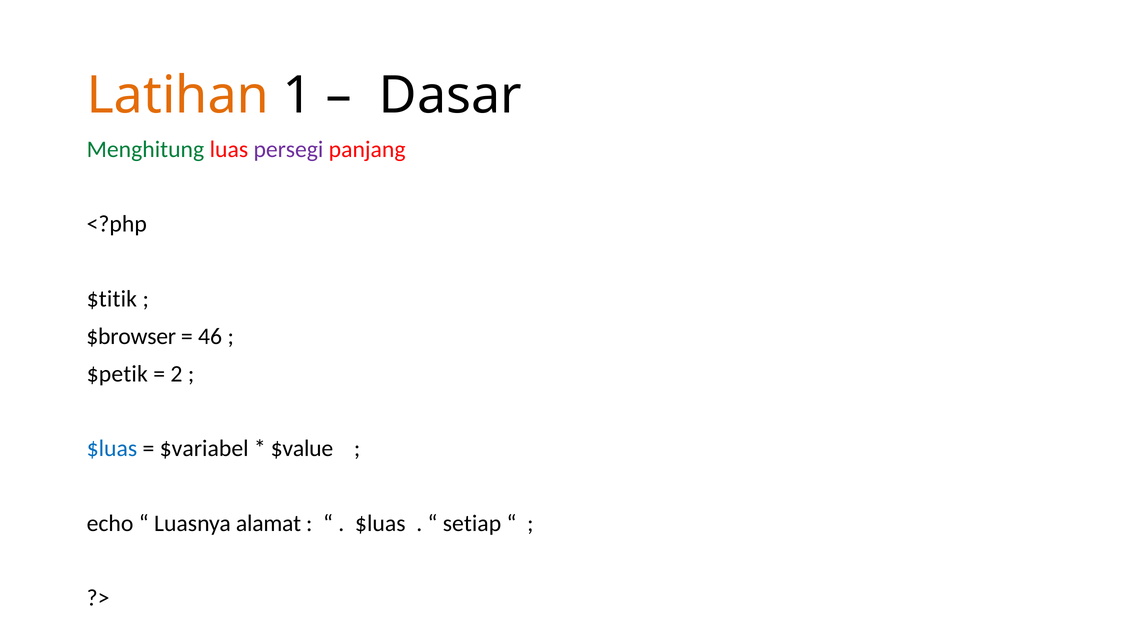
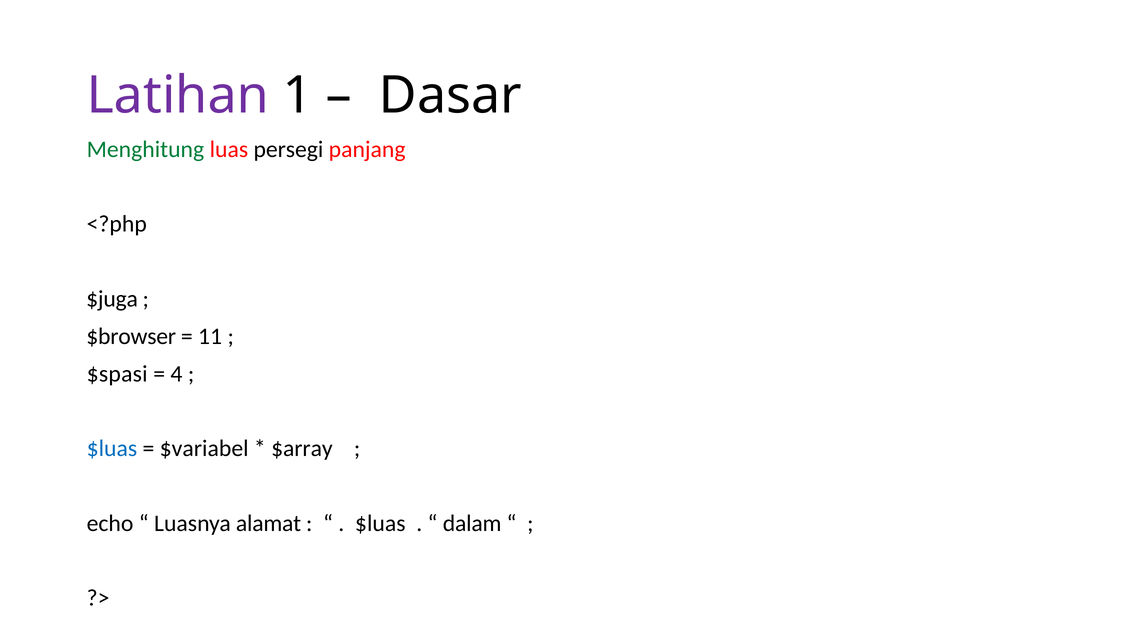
Latihan colour: orange -> purple (178, 96)
persegi colour: purple -> black (288, 149)
$titik: $titik -> $juga (112, 299)
46: 46 -> 11 (210, 337)
$petik: $petik -> $spasi (117, 374)
2: 2 -> 4 (176, 374)
$value: $value -> $array (302, 449)
setiap: setiap -> dalam (472, 524)
